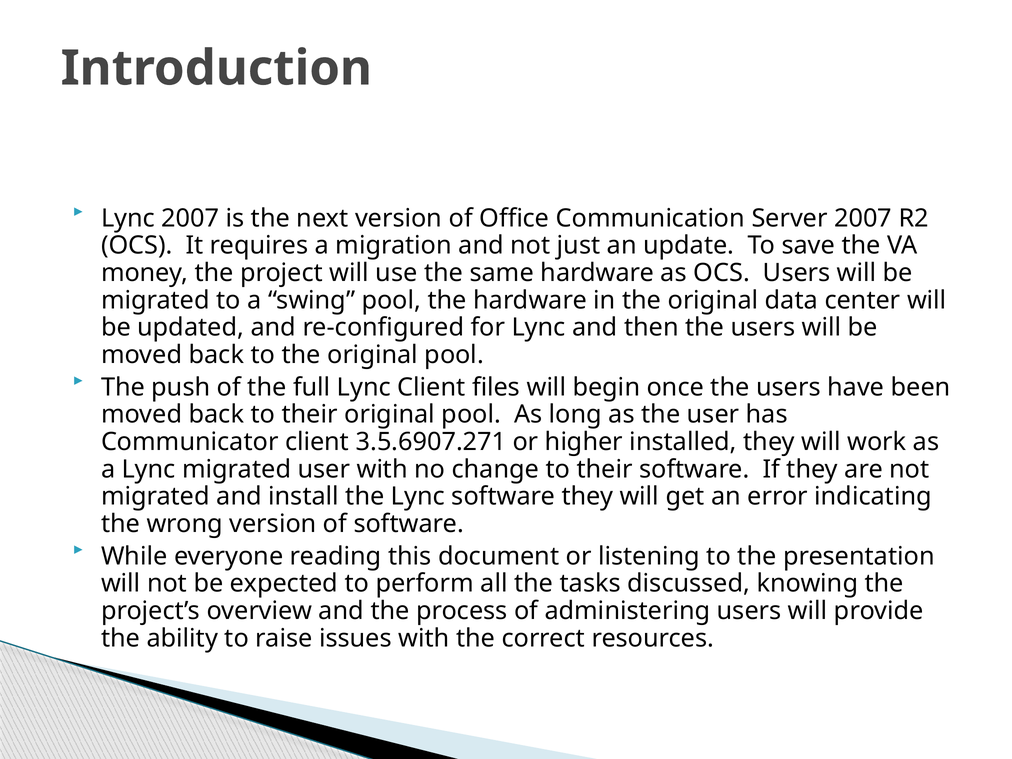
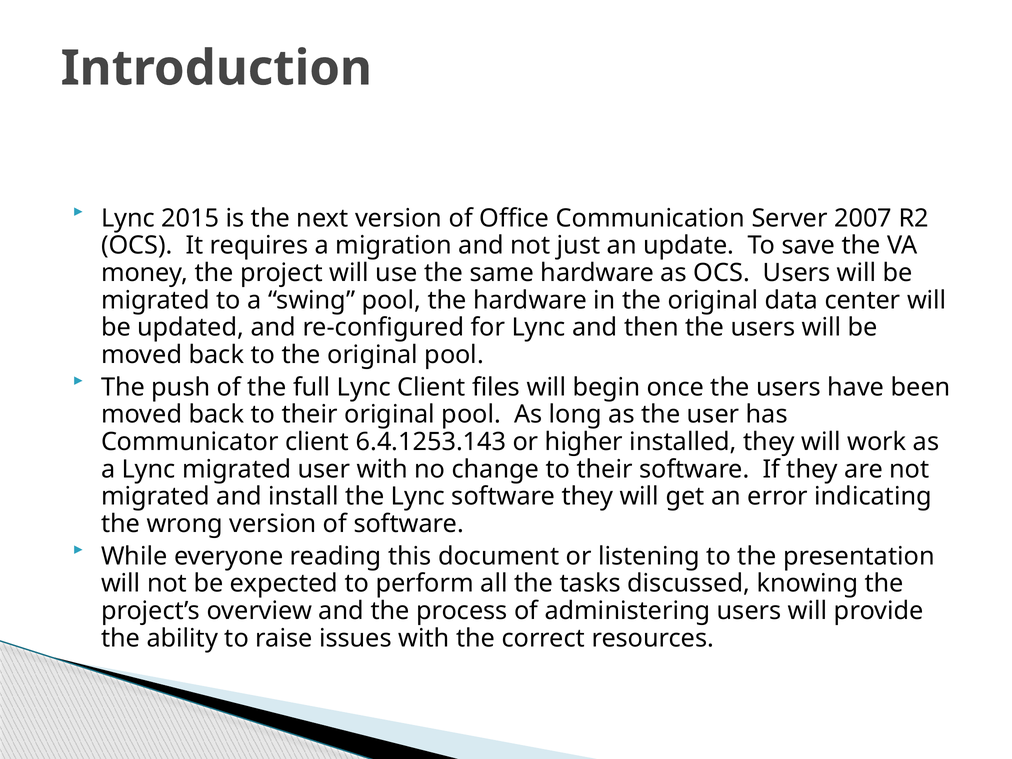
Lync 2007: 2007 -> 2015 (190, 218)
3.5.6907.271: 3.5.6907.271 -> 6.4.1253.143 (431, 442)
